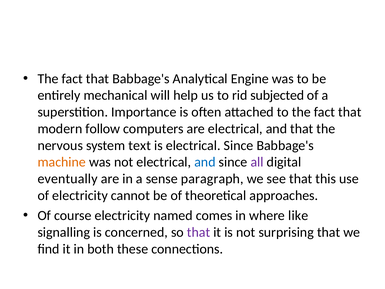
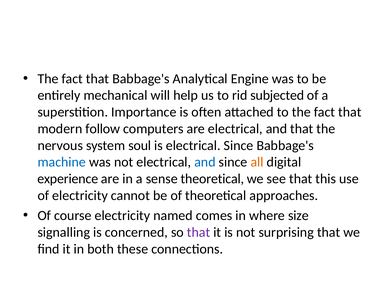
text: text -> soul (140, 145)
machine colour: orange -> blue (62, 162)
all colour: purple -> orange (257, 162)
eventually: eventually -> experience (68, 179)
sense paragraph: paragraph -> theoretical (212, 179)
like: like -> size (298, 215)
